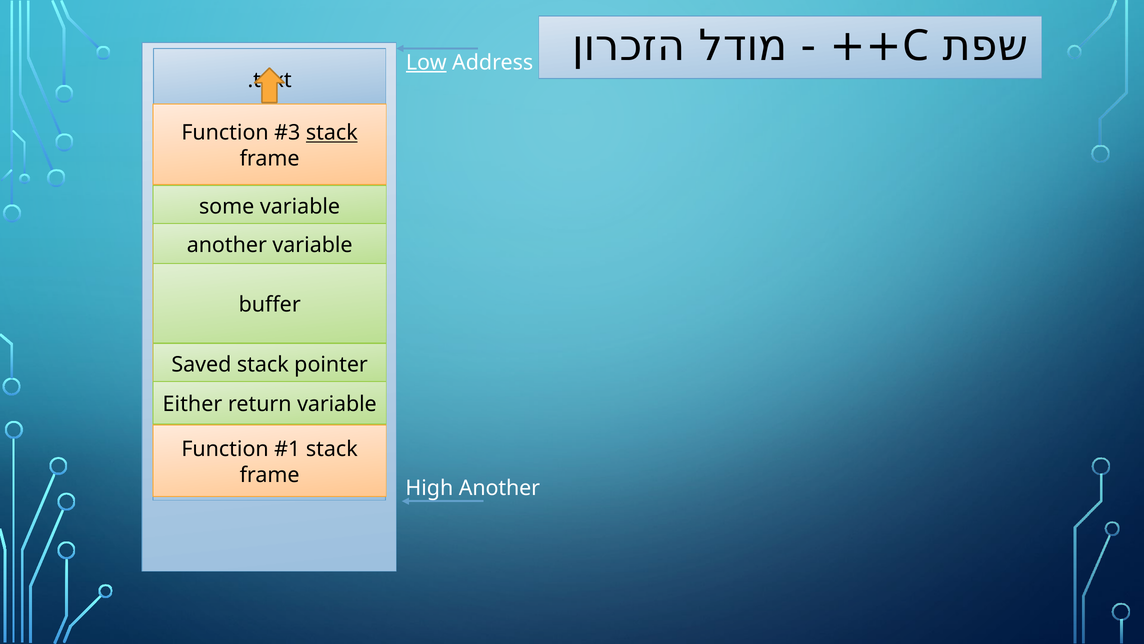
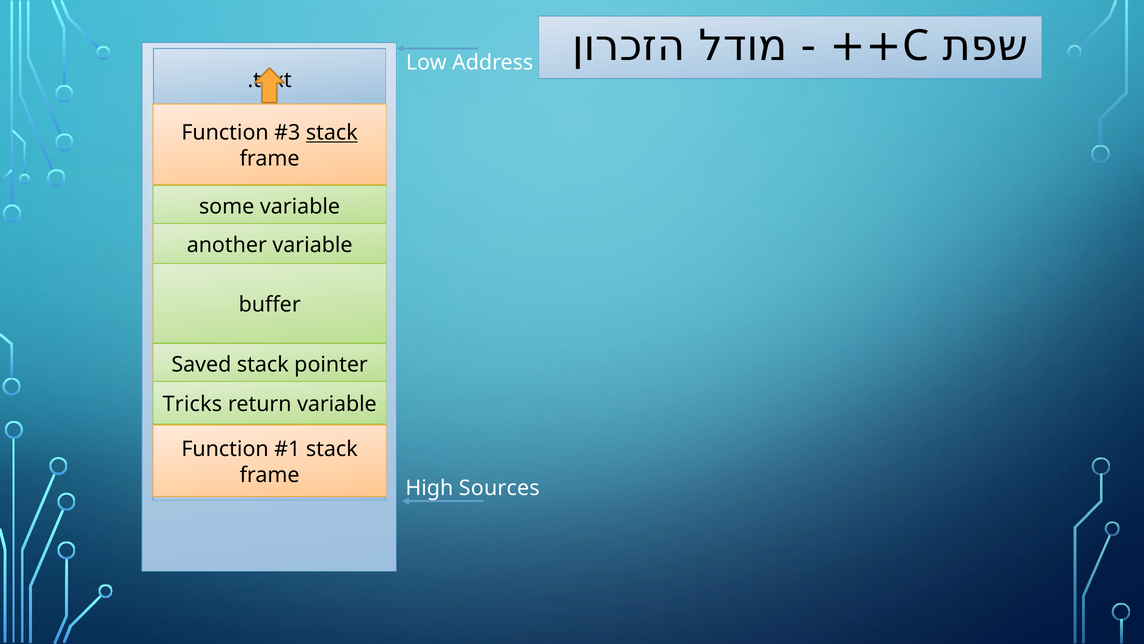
Low underline: present -> none (426, 62)
Either: Either -> Tricks (192, 404)
High Another: Another -> Sources (499, 488)
